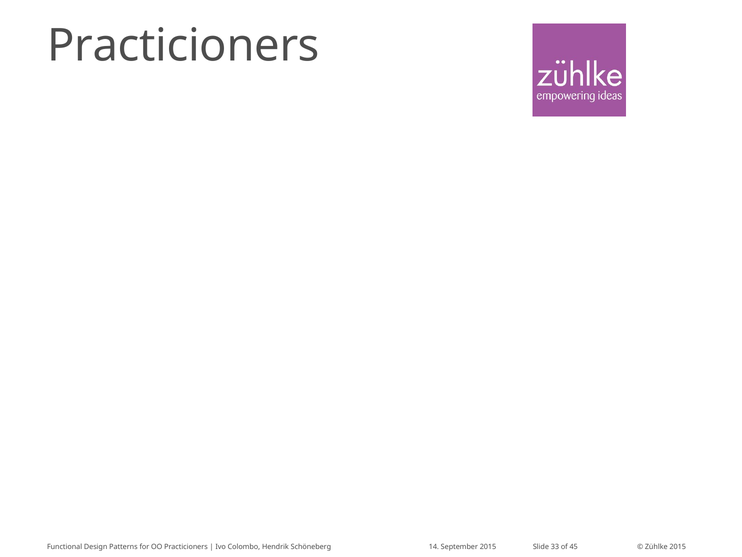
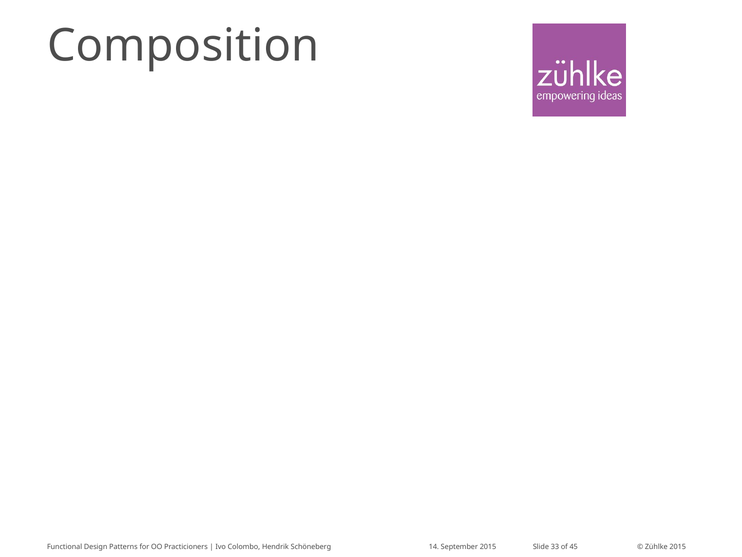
Practicioners: Practicioners -> Composition (183, 46)
